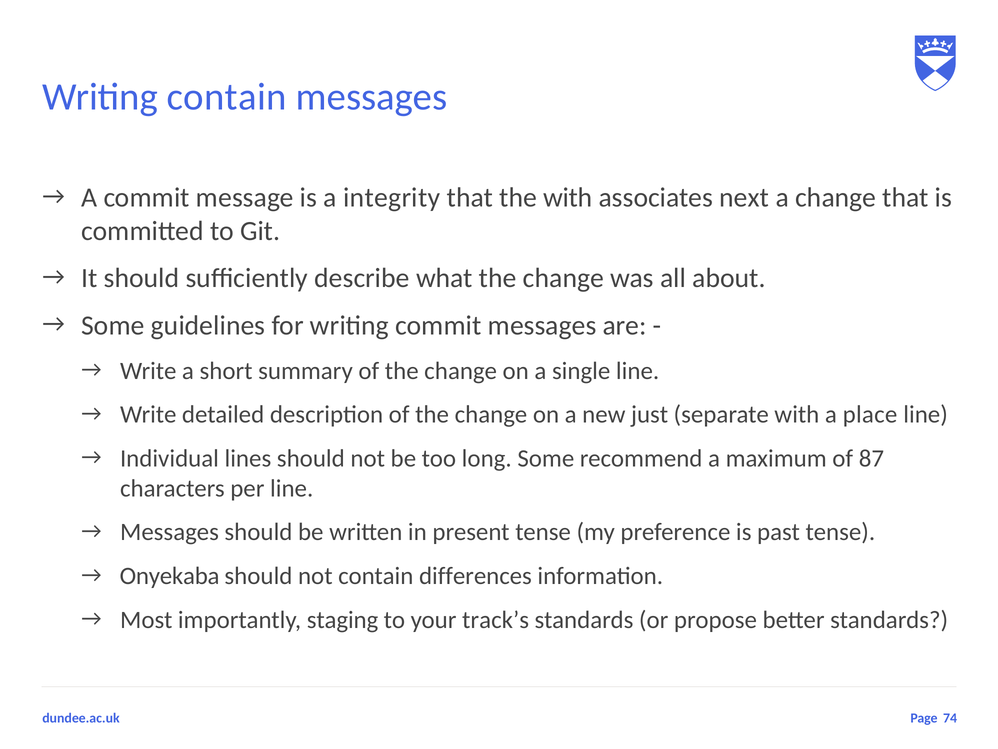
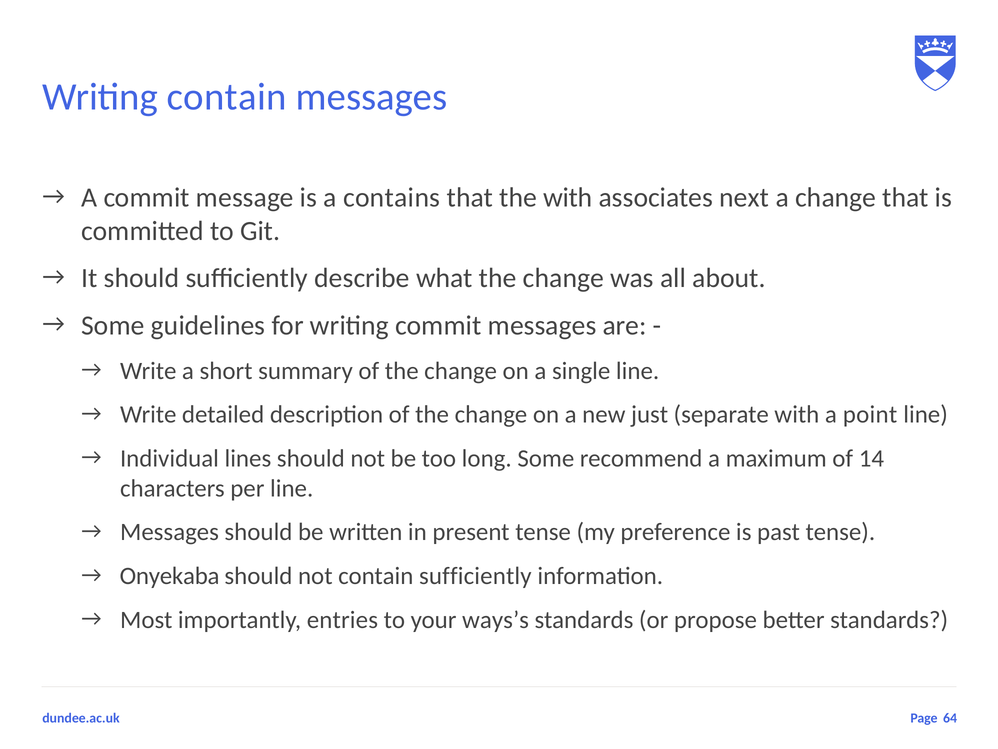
integrity: integrity -> contains (392, 198)
place: place -> point (870, 414)
87: 87 -> 14 (871, 458)
contain differences: differences -> sufficiently (475, 576)
staging: staging -> entries (342, 620)
track’s: track’s -> ways’s (496, 620)
74: 74 -> 64 (950, 718)
